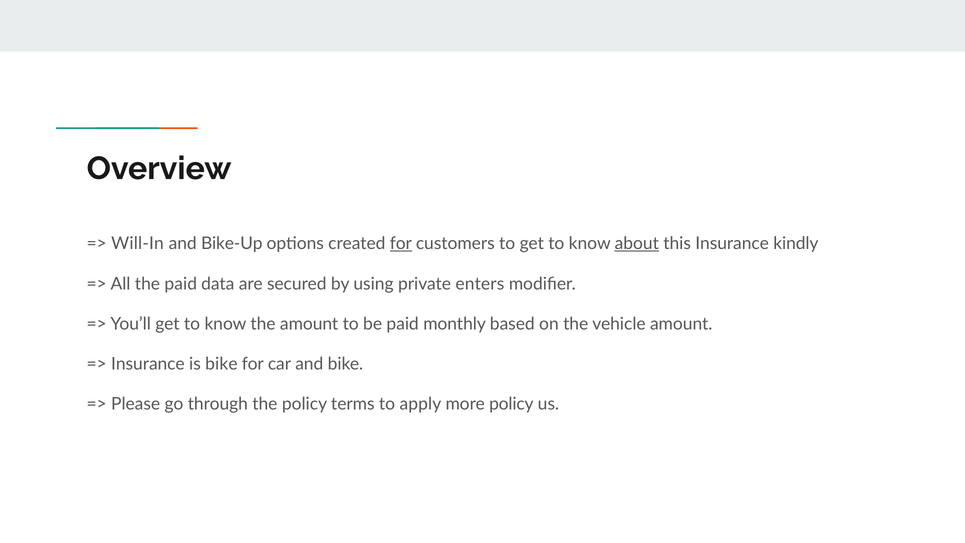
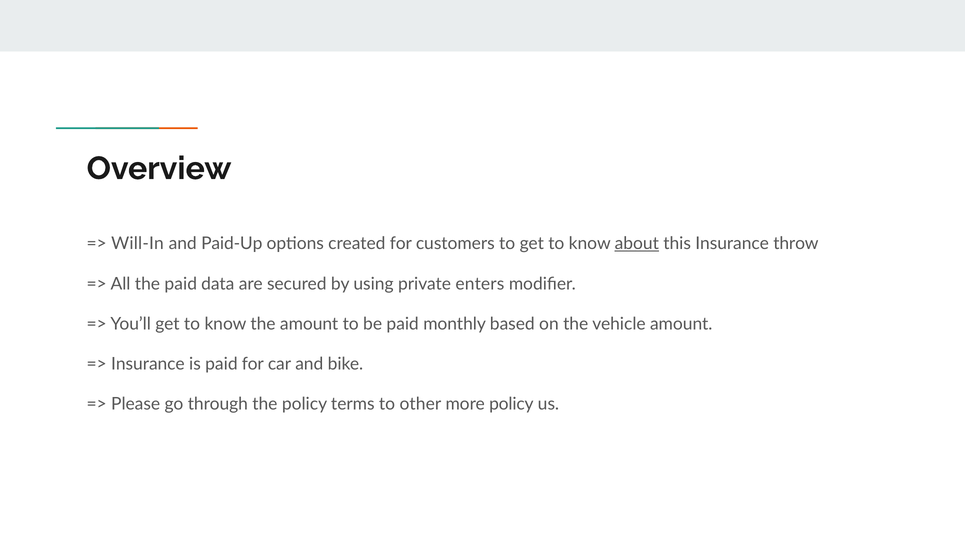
Bike-Up: Bike-Up -> Paid-Up (232, 244)
for underline: present -> none (401, 244)
kindly: kindly -> throw (796, 244)
is bike: bike -> paid (221, 364)
apply: apply -> other (420, 404)
